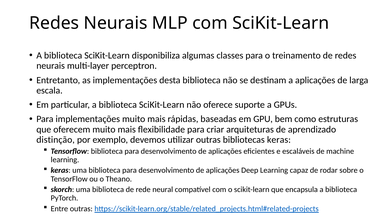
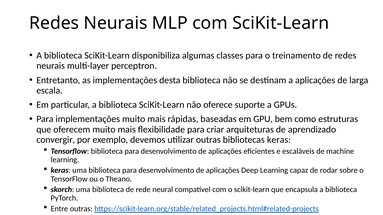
distinção: distinção -> convergir (56, 140)
